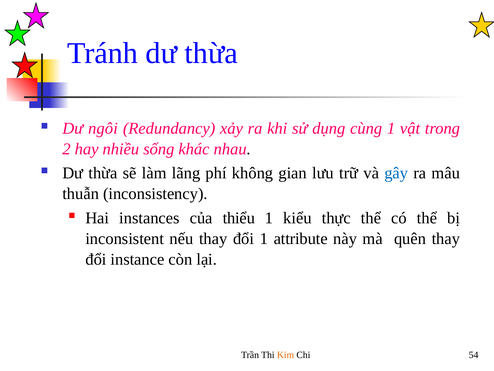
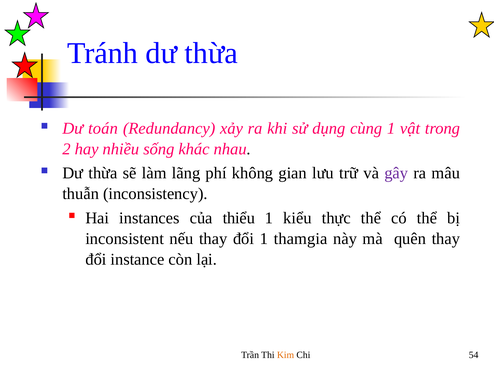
ngôi: ngôi -> toán (103, 128)
gây colour: blue -> purple (396, 173)
attribute: attribute -> thamgia (301, 238)
